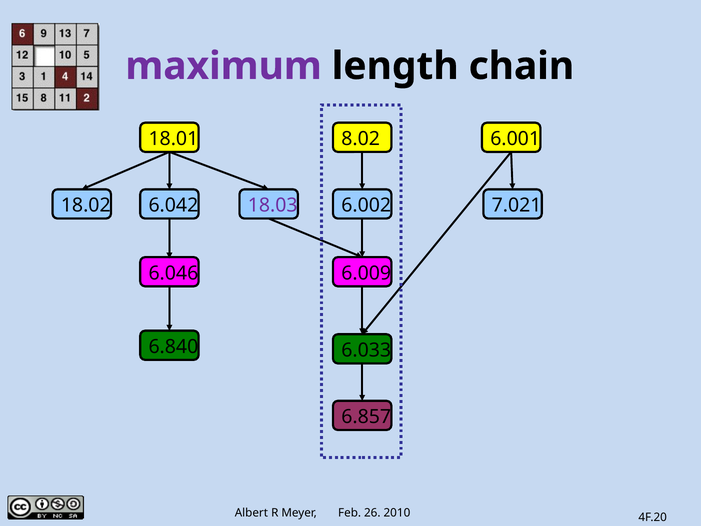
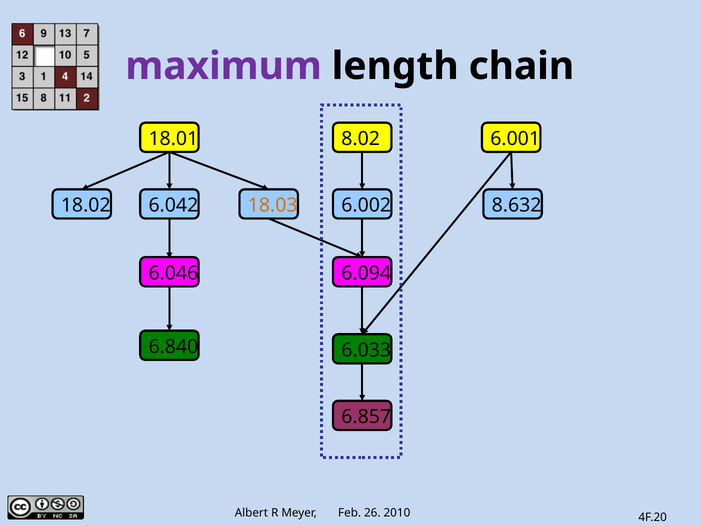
18.03 colour: purple -> orange (273, 205)
7.021: 7.021 -> 8.632 (517, 205)
6.009: 6.009 -> 6.094 (366, 273)
